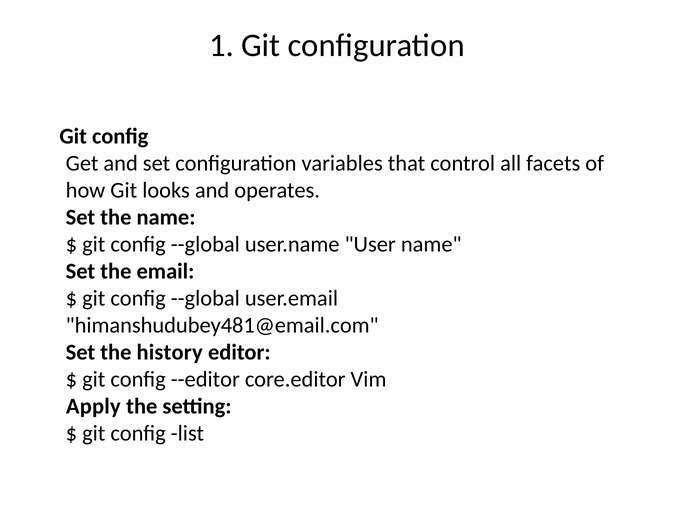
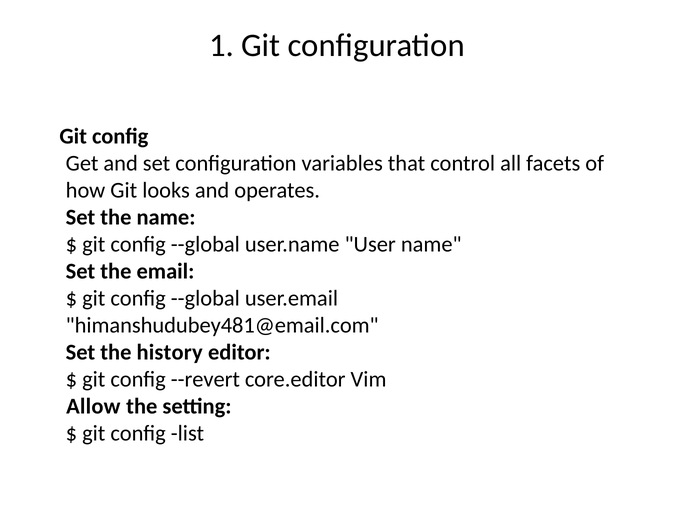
--editor: --editor -> --revert (205, 379)
Apply: Apply -> Allow (93, 406)
